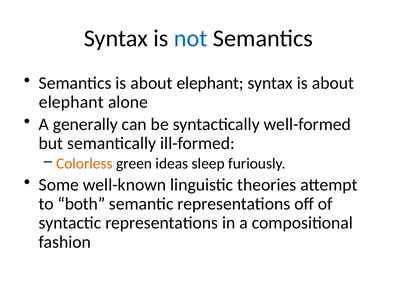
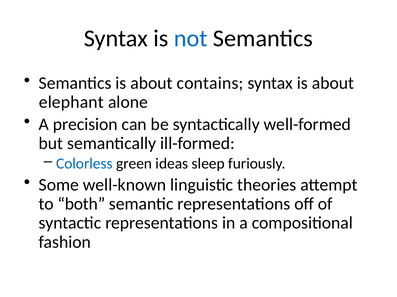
Semantics is about elephant: elephant -> contains (210, 83)
generally: generally -> precision (85, 125)
Colorless colour: orange -> blue (84, 164)
